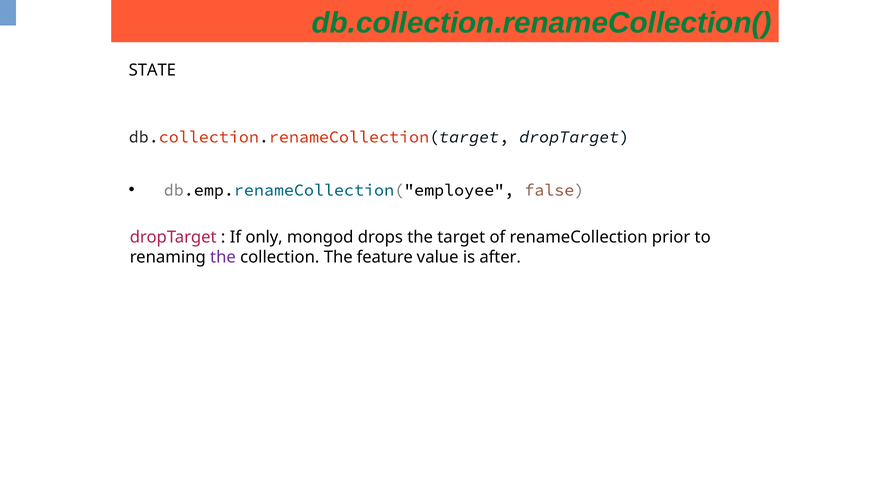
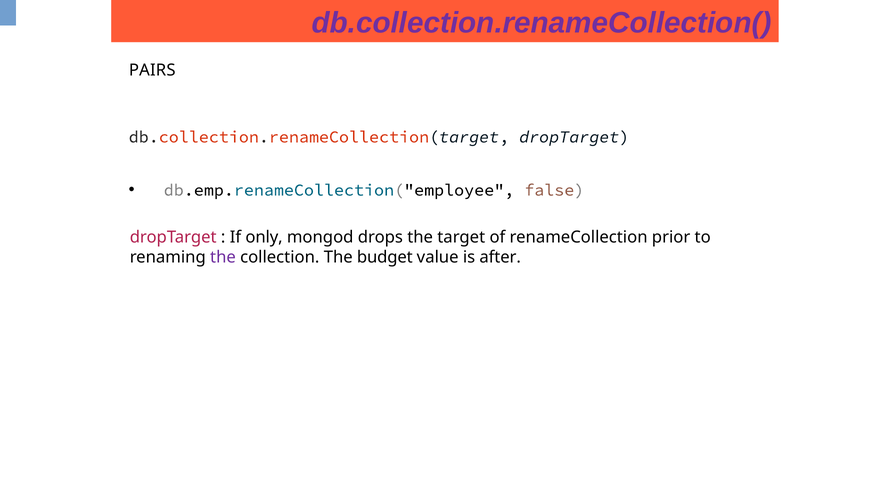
db.collection.renameCollection( colour: green -> purple (542, 23)
STATE: STATE -> PAIRS (152, 70)
feature: feature -> budget (385, 257)
